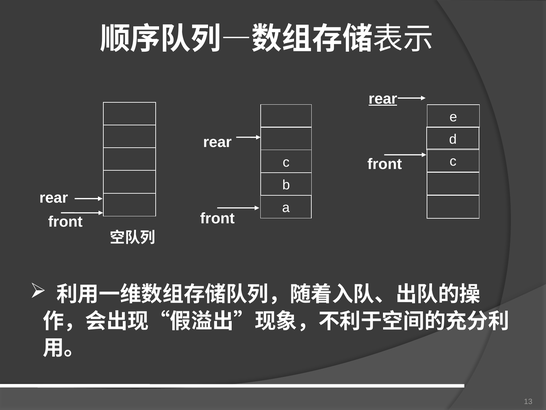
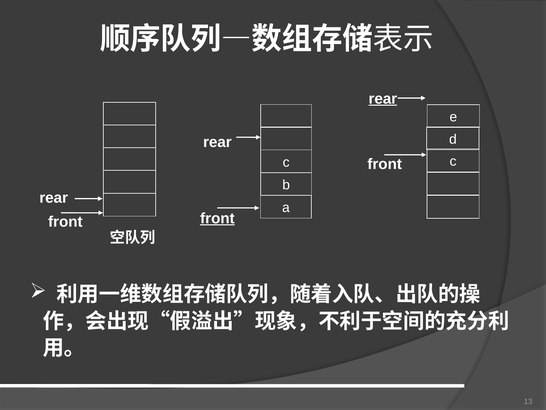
front underline: none -> present (217, 218)
